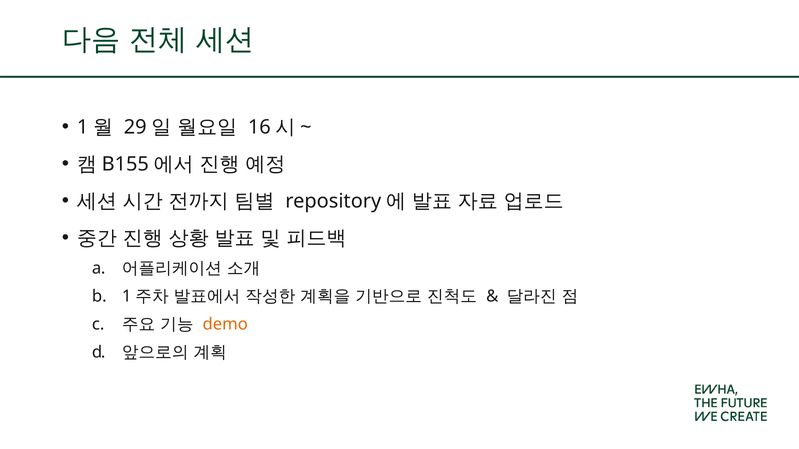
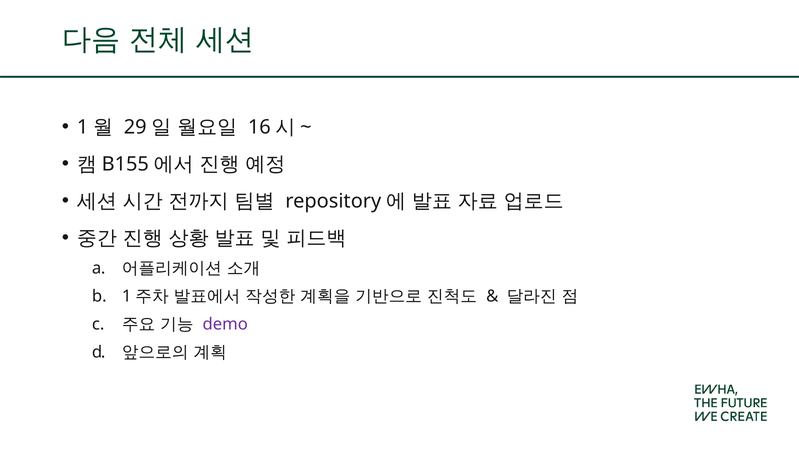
demo colour: orange -> purple (225, 325)
